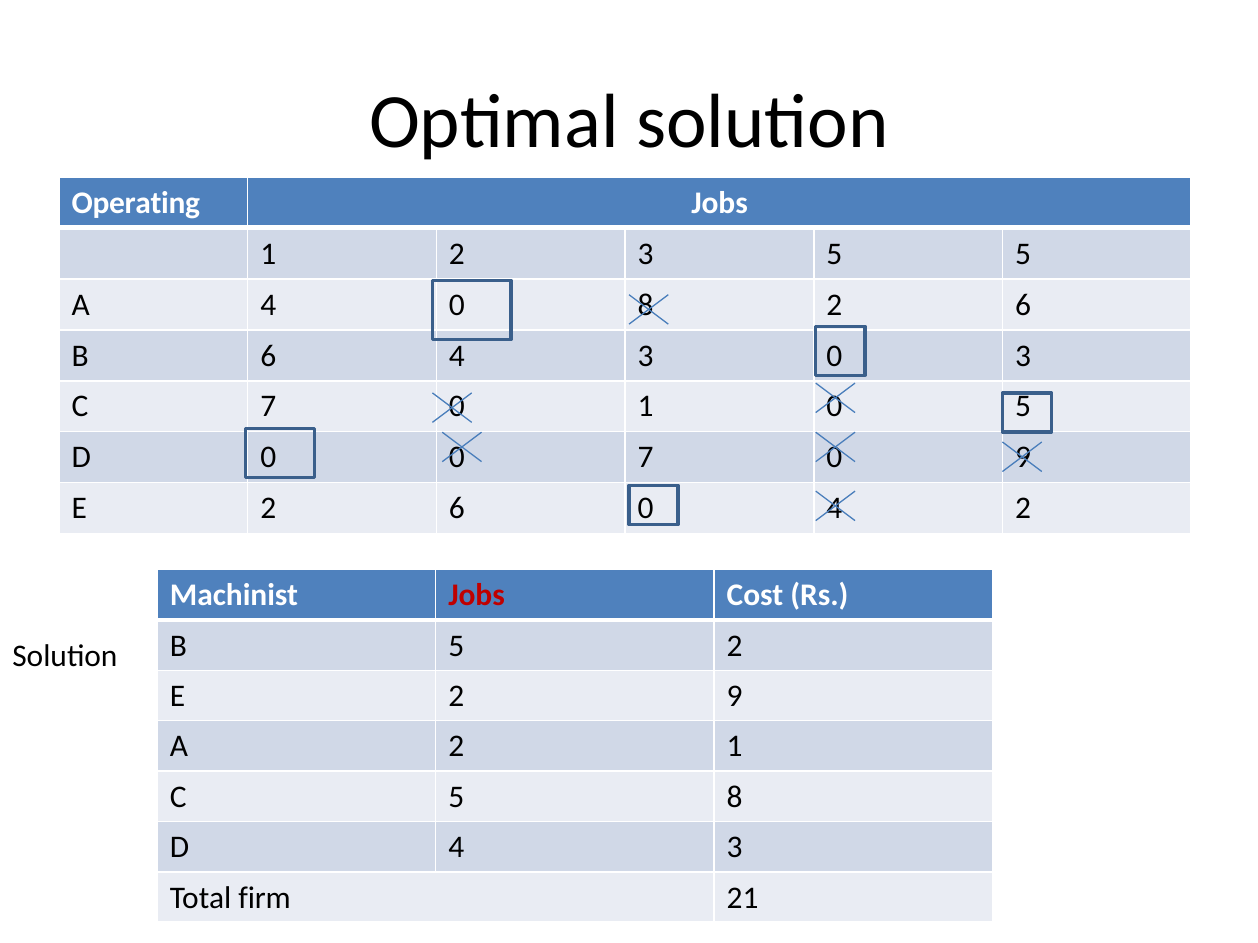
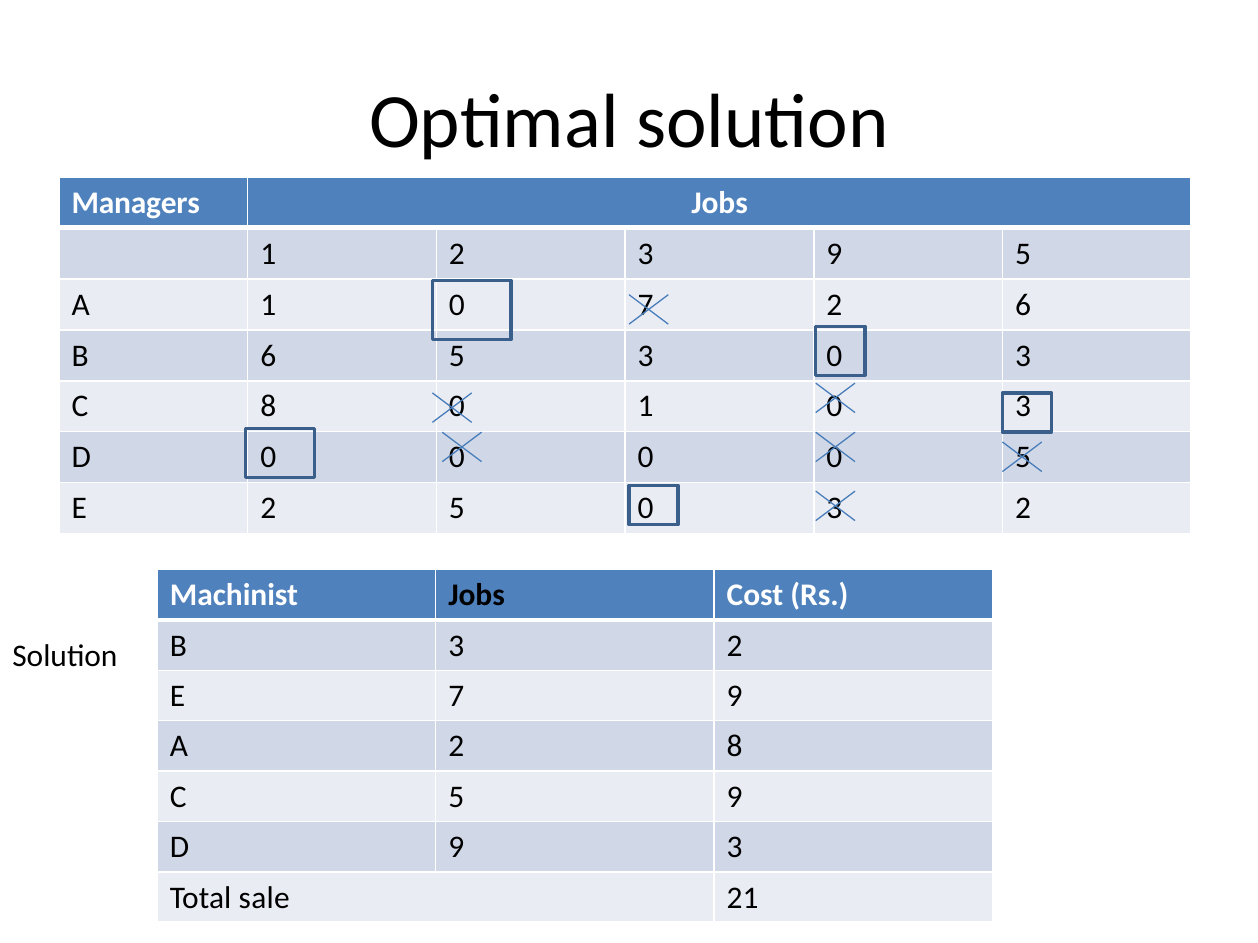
Operating: Operating -> Managers (136, 203)
3 5: 5 -> 9 (834, 254)
A 4: 4 -> 1 (268, 305)
0 8: 8 -> 7 (646, 305)
6 4: 4 -> 5 (457, 356)
C 7: 7 -> 8 (268, 407)
1 0 5: 5 -> 3 (1023, 407)
D 0 0 7: 7 -> 0 (646, 458)
0 9: 9 -> 5 (1023, 458)
E 2 6: 6 -> 5 (457, 509)
4: 4 -> 3 (834, 509)
Jobs colour: red -> black (477, 596)
B 5: 5 -> 3 (456, 646)
2: 2 -> 7 (456, 697)
2 1: 1 -> 8 (735, 747)
5 8: 8 -> 9 (735, 797)
D 4: 4 -> 9 (456, 848)
firm: firm -> sale (264, 898)
